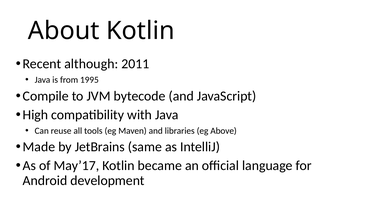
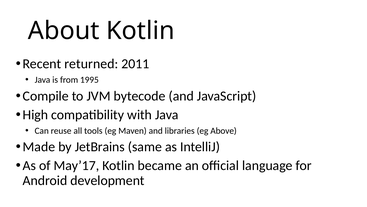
although: although -> returned (91, 64)
